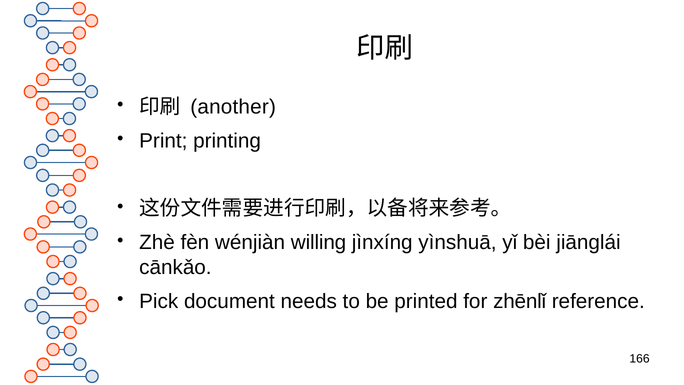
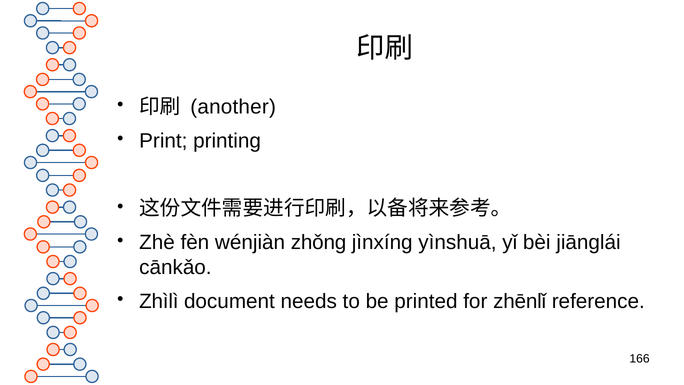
willing: willing -> zhǒng (319, 242)
Pick: Pick -> Zhìlì (159, 301)
